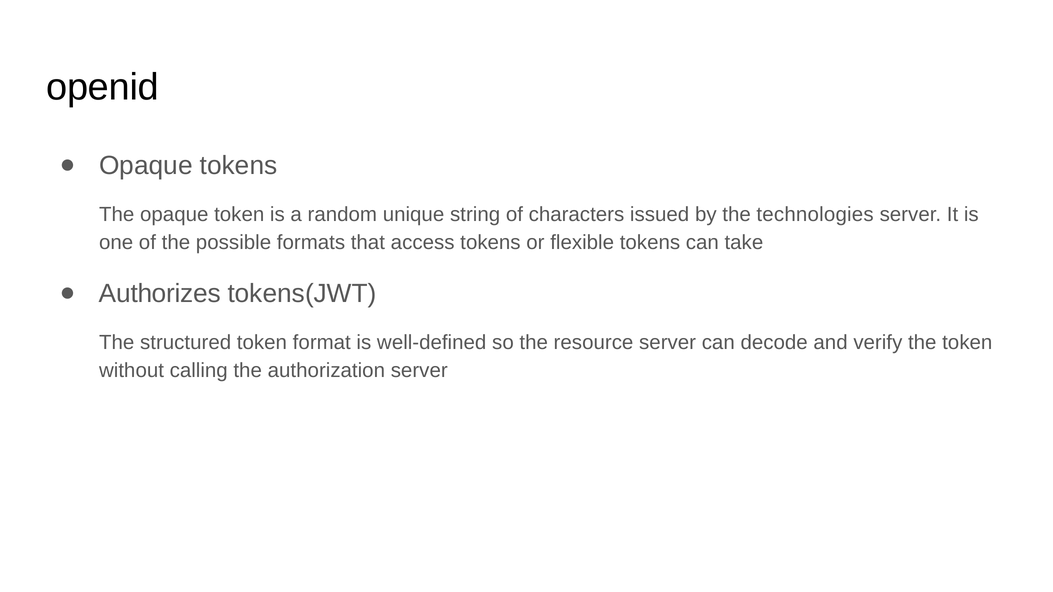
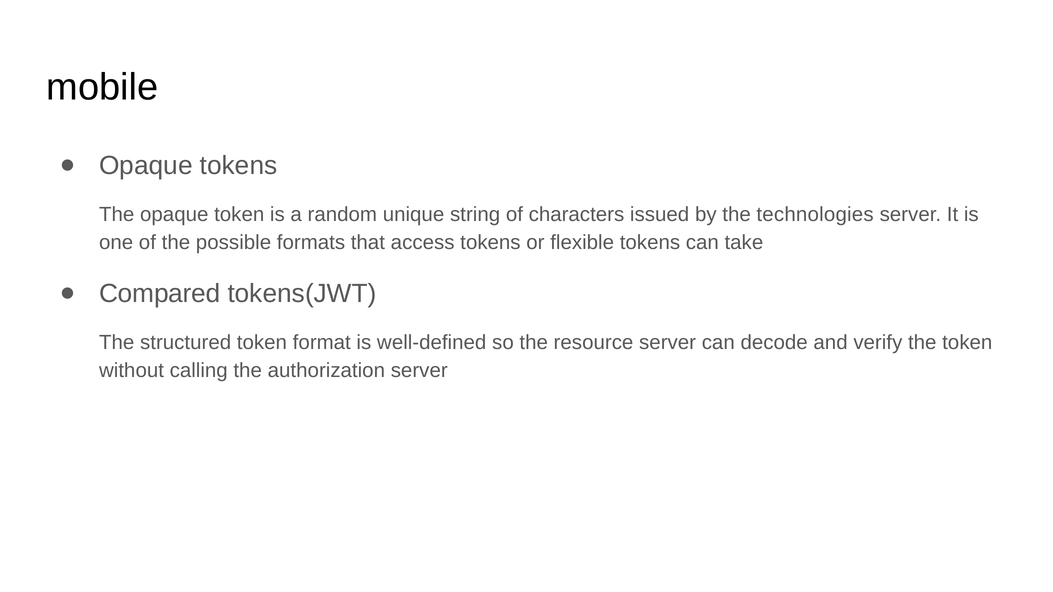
openid: openid -> mobile (102, 87)
Authorizes: Authorizes -> Compared (160, 294)
